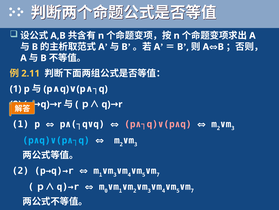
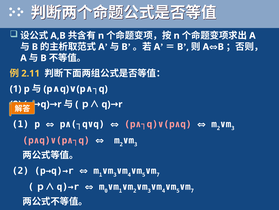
p∧q)∨(p∧┐q colour: light blue -> pink (56, 140)
